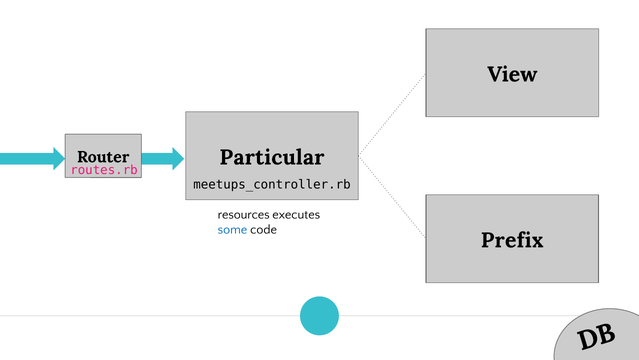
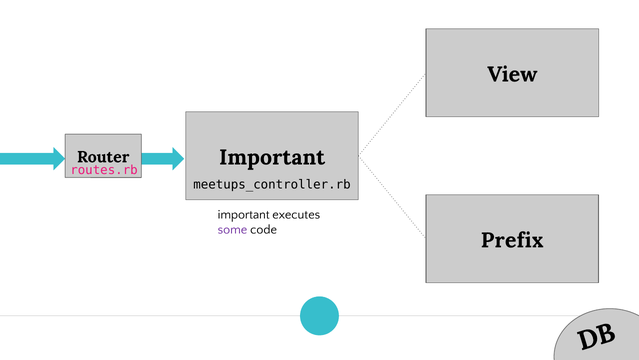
Particular: Particular -> Important (272, 157)
resources: resources -> important (244, 214)
some colour: blue -> purple (232, 229)
